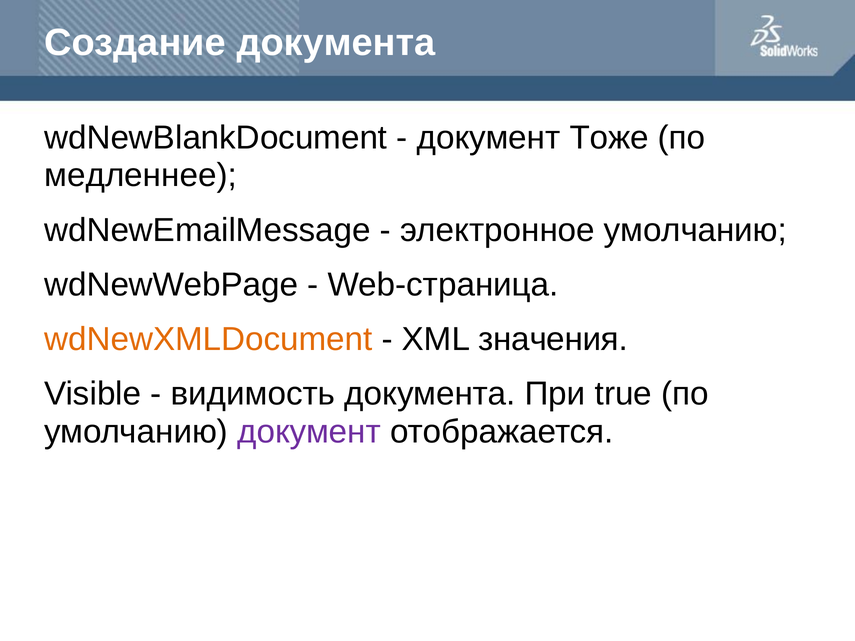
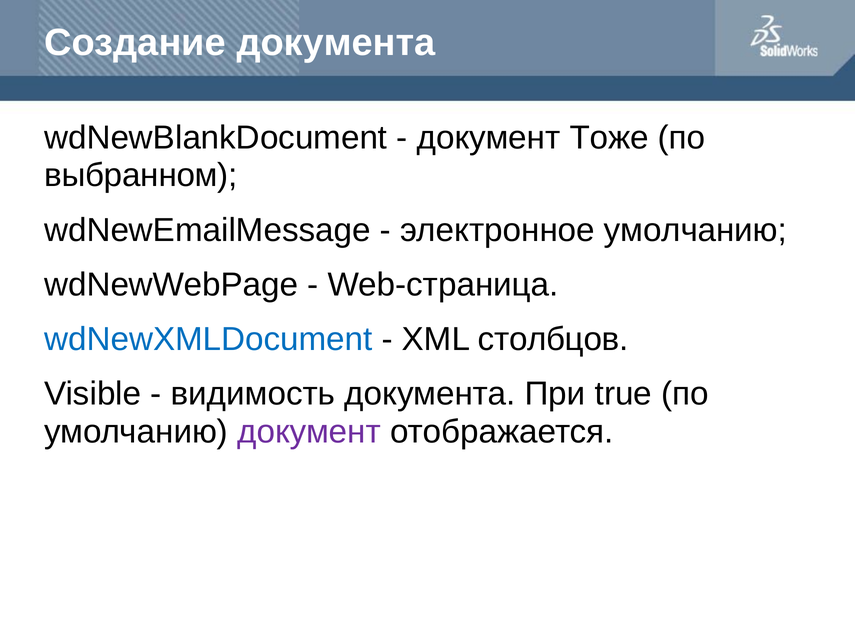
медленнее: медленнее -> выбранном (141, 176)
wdNewXMLDocument colour: orange -> blue (208, 339)
значения: значения -> столбцов (553, 339)
